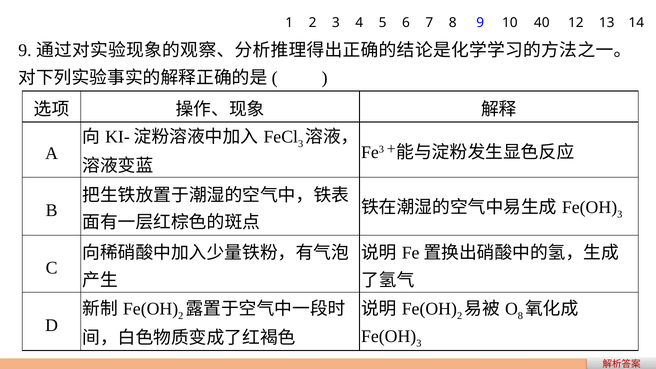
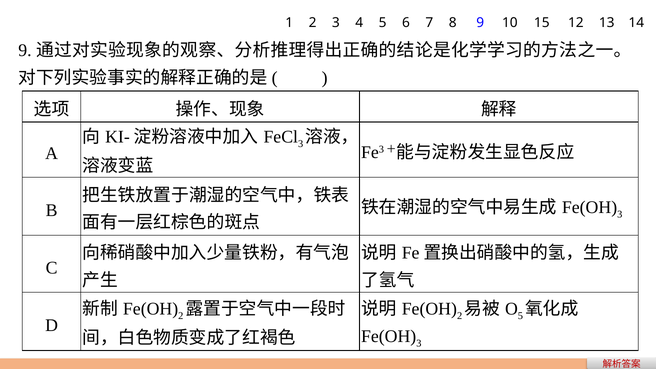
40: 40 -> 15 (542, 23)
8: 8 -> 5 (520, 316)
